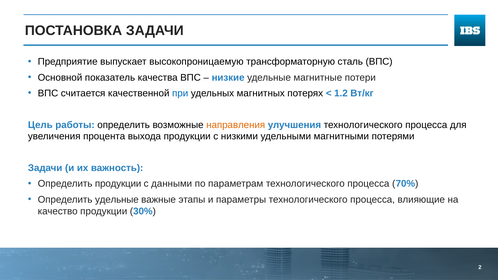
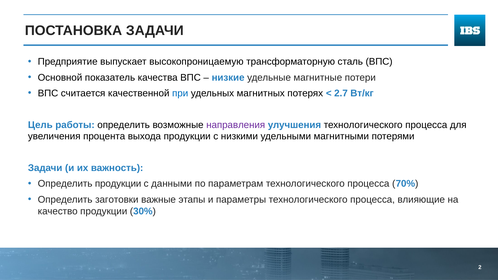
1.2: 1.2 -> 2.7 (341, 93)
направления colour: orange -> purple (236, 125)
Определить удельные: удельные -> заготовки (117, 200)
